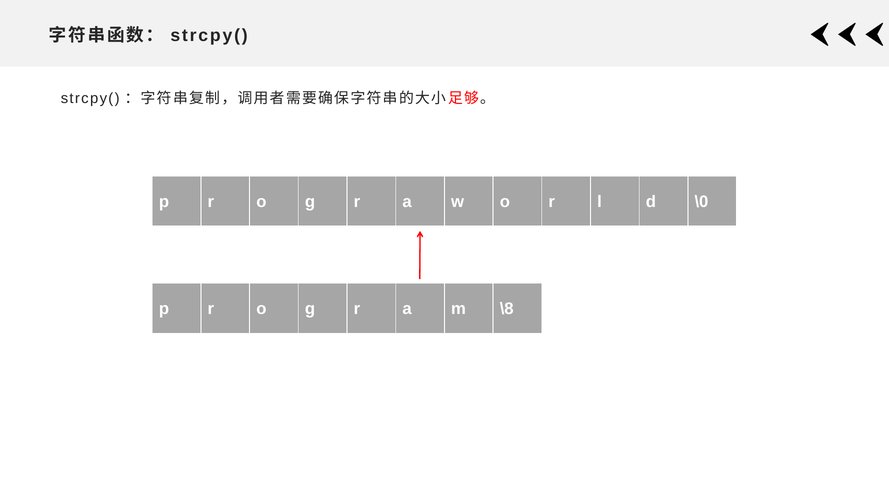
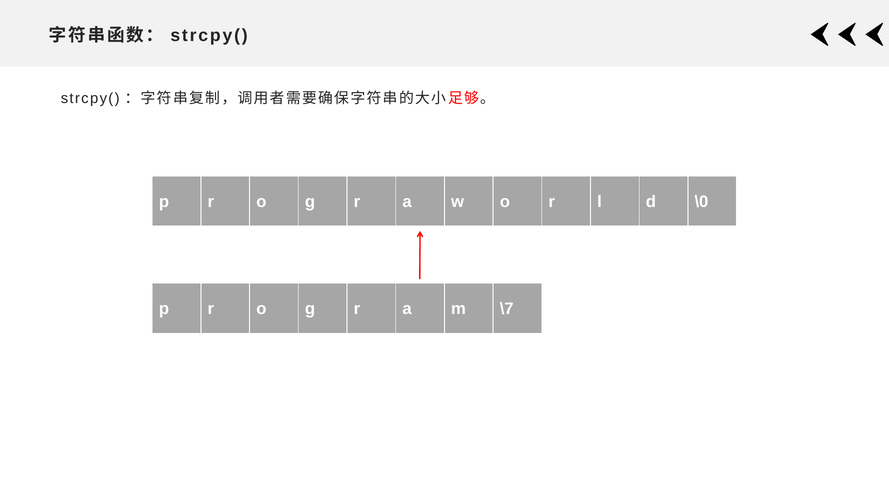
\8: \8 -> \7 (507, 309)
